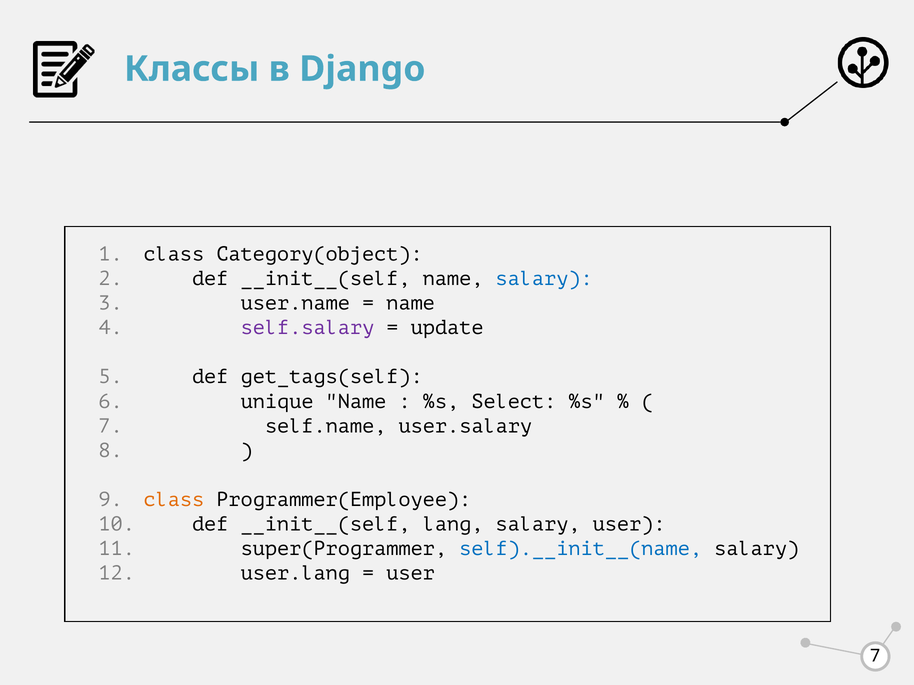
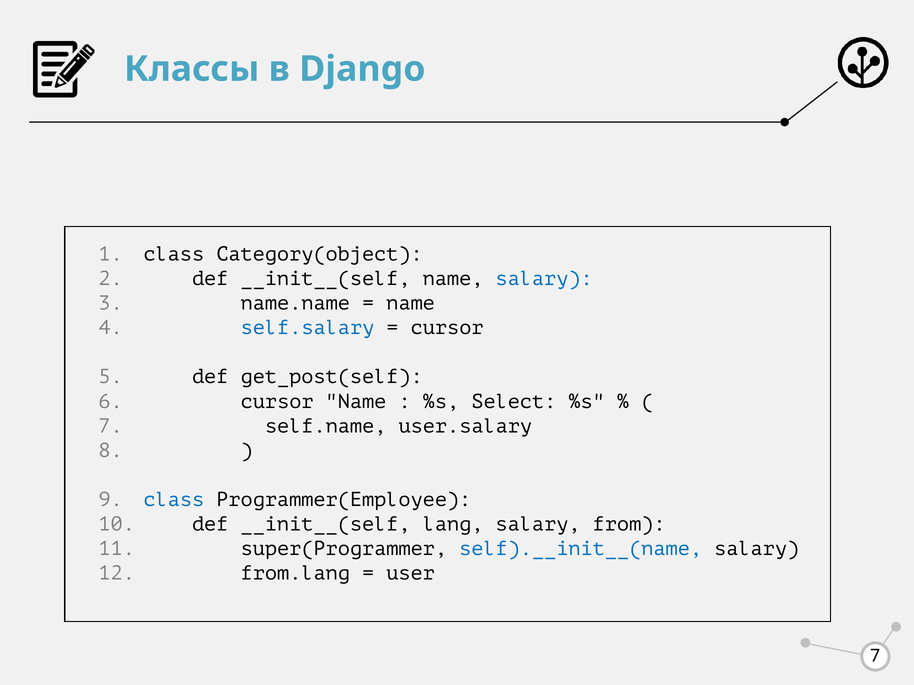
user.name: user.name -> name.name (295, 303)
self.salary colour: purple -> blue (308, 328)
update: update -> cursor (447, 328)
get_tags(self: get_tags(self -> get_post(self (332, 377)
unique: unique -> cursor (277, 402)
class colour: orange -> blue (174, 500)
salary user: user -> from (629, 525)
user.lang: user.lang -> from.lang (295, 574)
